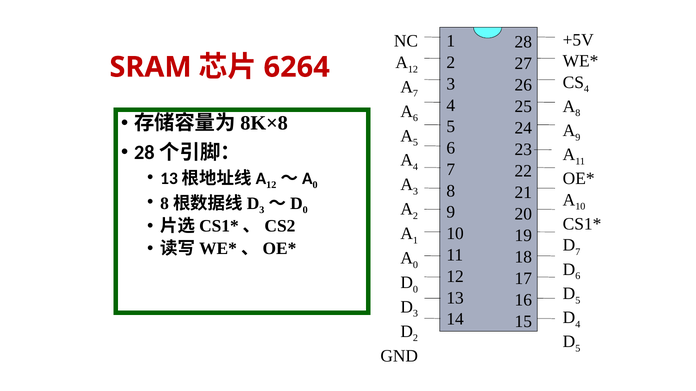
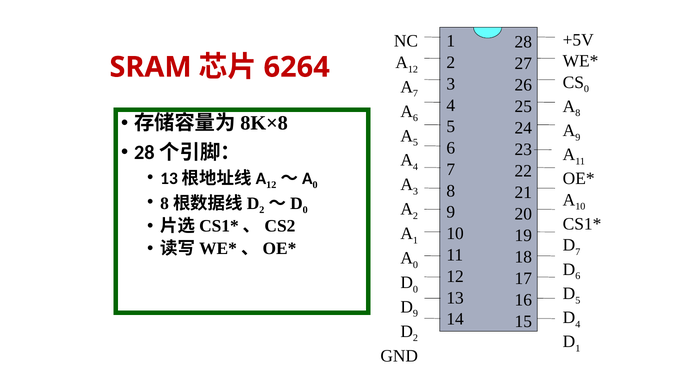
4: 4 -> 0 (586, 89)
3: 3 -> 2 (262, 210)
3: 3 -> 9 (416, 314)
5: 5 -> 1 (578, 349)
